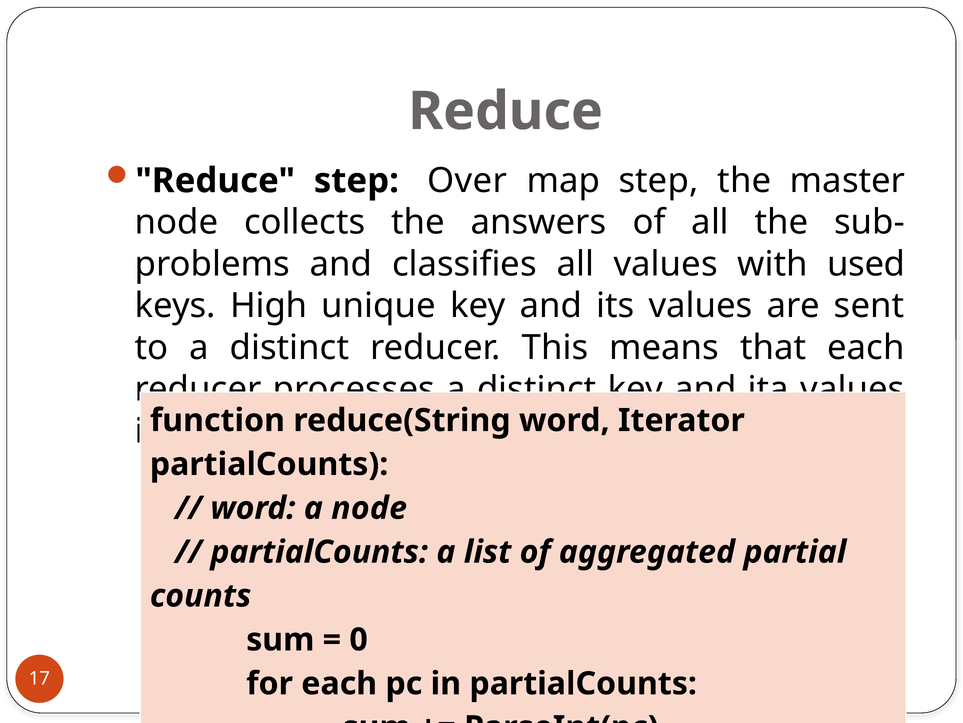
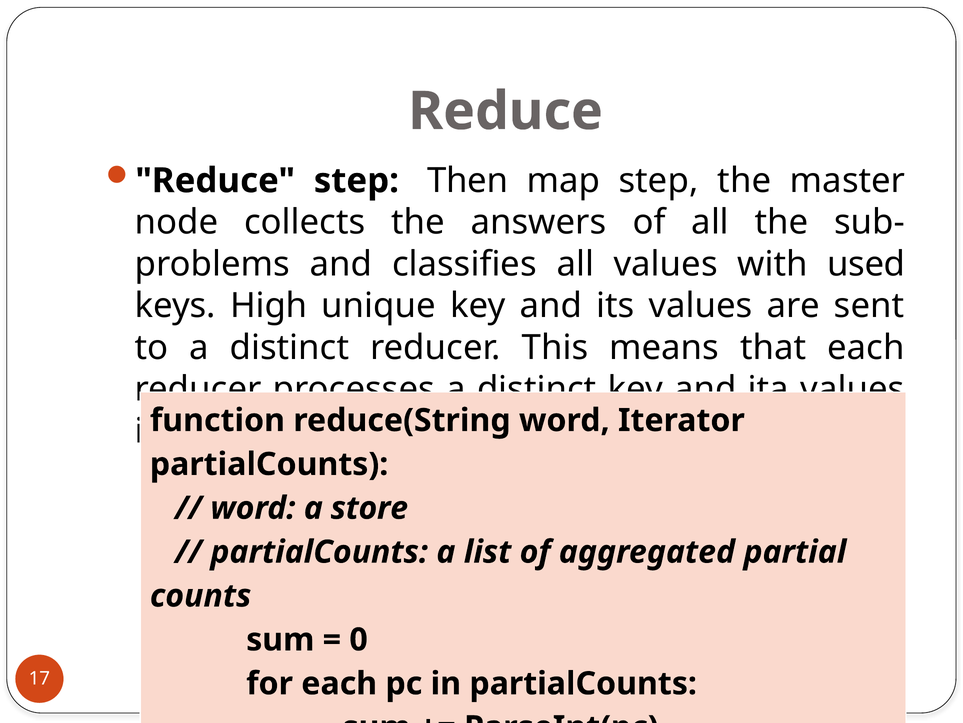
Over: Over -> Then (468, 181)
a node: node -> store (369, 508)
